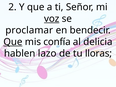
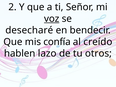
proclamar: proclamar -> desecharé (29, 30)
Que underline: present -> none (13, 42)
delicia: delicia -> creído (98, 42)
lloras: lloras -> otros (98, 53)
